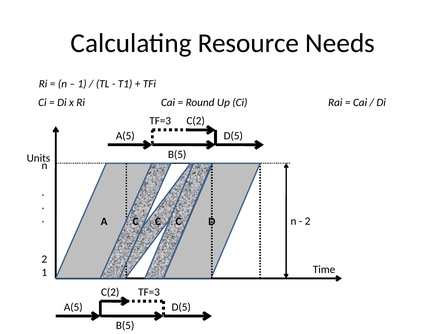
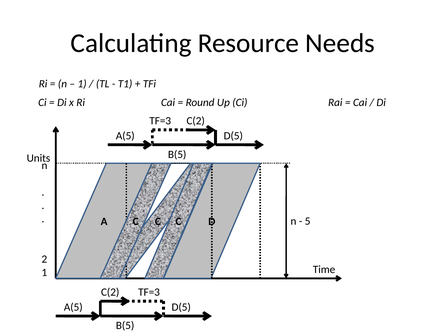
2: 2 -> 5 (308, 221)
